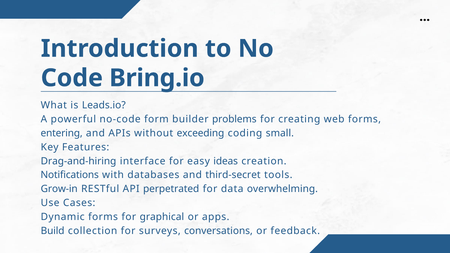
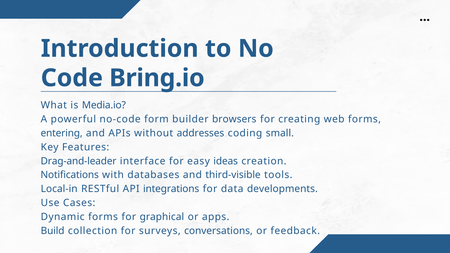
Leads.io: Leads.io -> Media.io (104, 105)
problems: problems -> browsers (234, 119)
exceeding: exceeding -> addresses (200, 133)
Drag-and-hiring: Drag-and-hiring -> Drag-and-leader (79, 161)
third-secret: third-secret -> third-visible (233, 175)
Grow-in: Grow-in -> Local-in (59, 189)
perpetrated: perpetrated -> integrations (171, 189)
overwhelming: overwhelming -> developments (282, 189)
